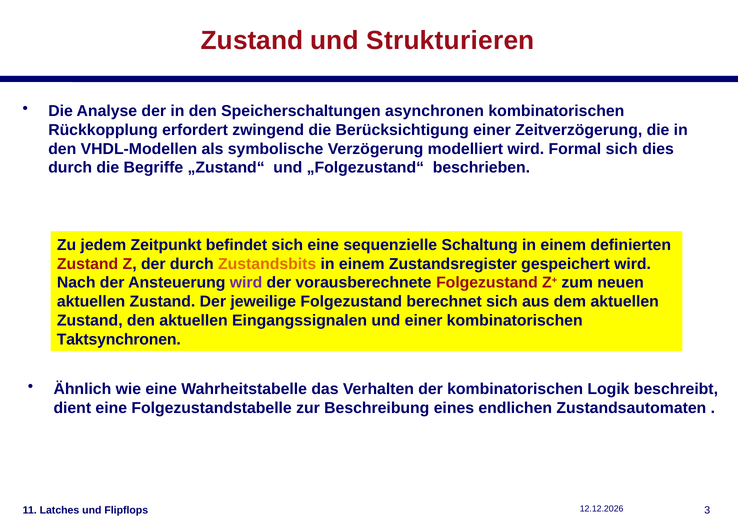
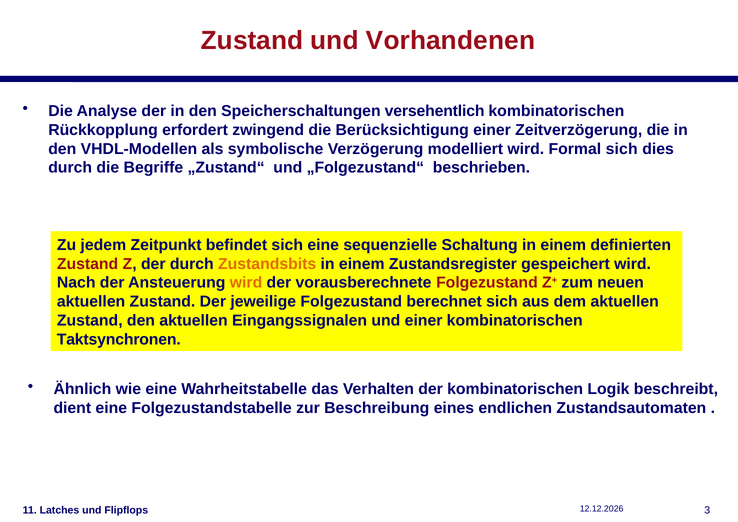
Strukturieren: Strukturieren -> Vorhandenen (450, 41)
asynchronen: asynchronen -> versehentlich (435, 111)
wird colour: purple -> orange (246, 283)
